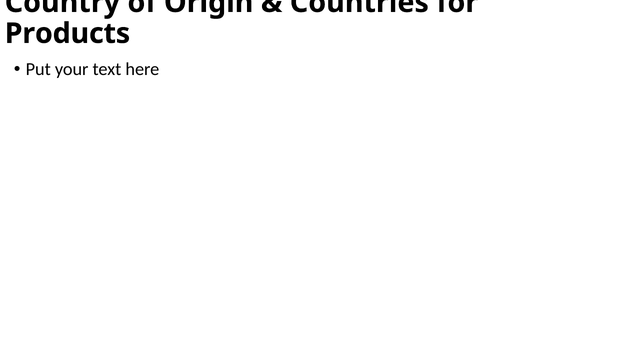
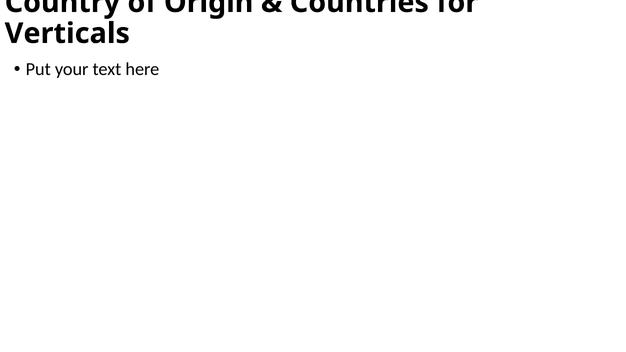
Products: Products -> Verticals (67, 34)
